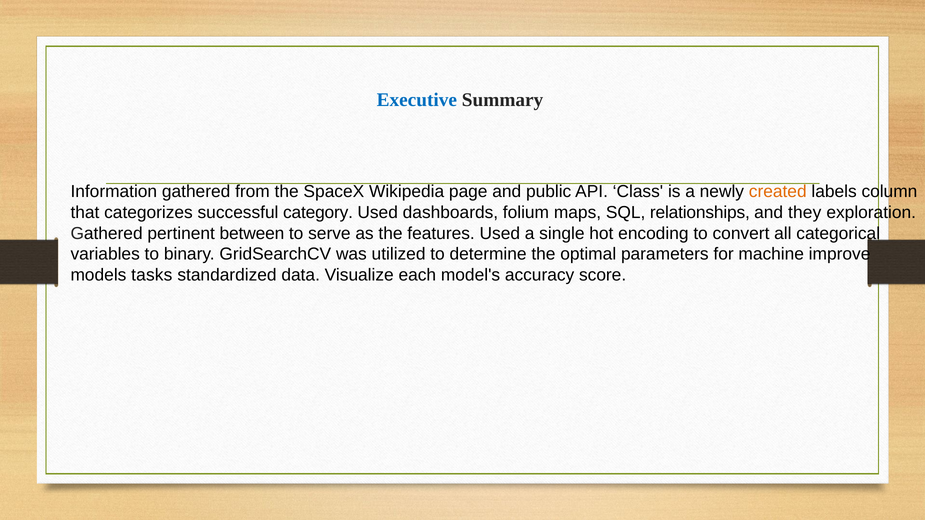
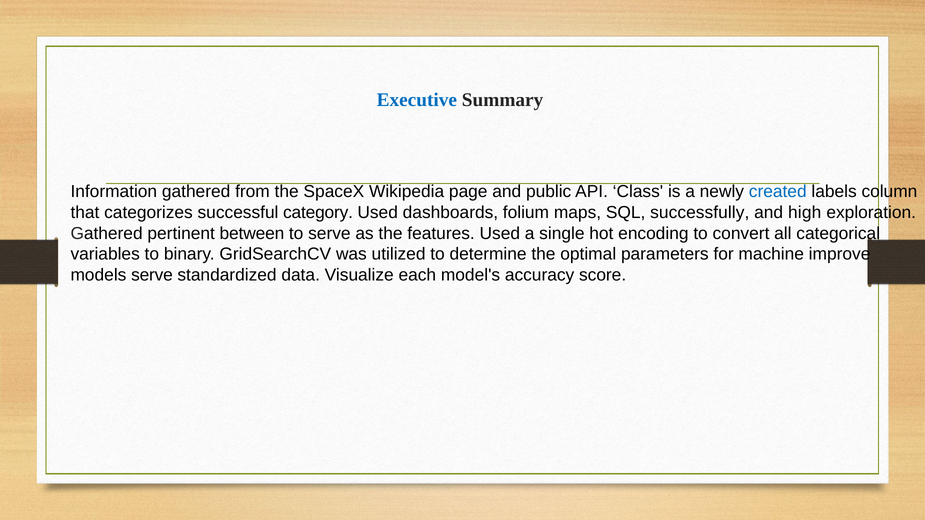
created colour: orange -> blue (778, 192)
relationships: relationships -> successfully (700, 213)
they: they -> high (805, 213)
models tasks: tasks -> serve (152, 275)
